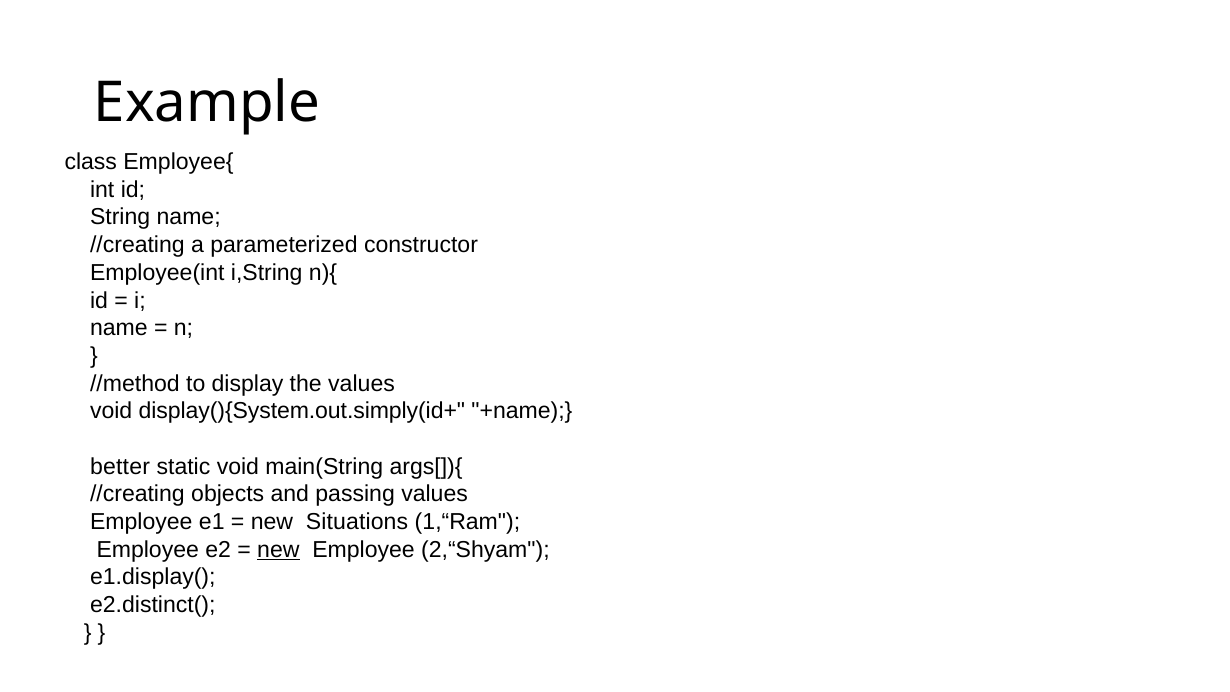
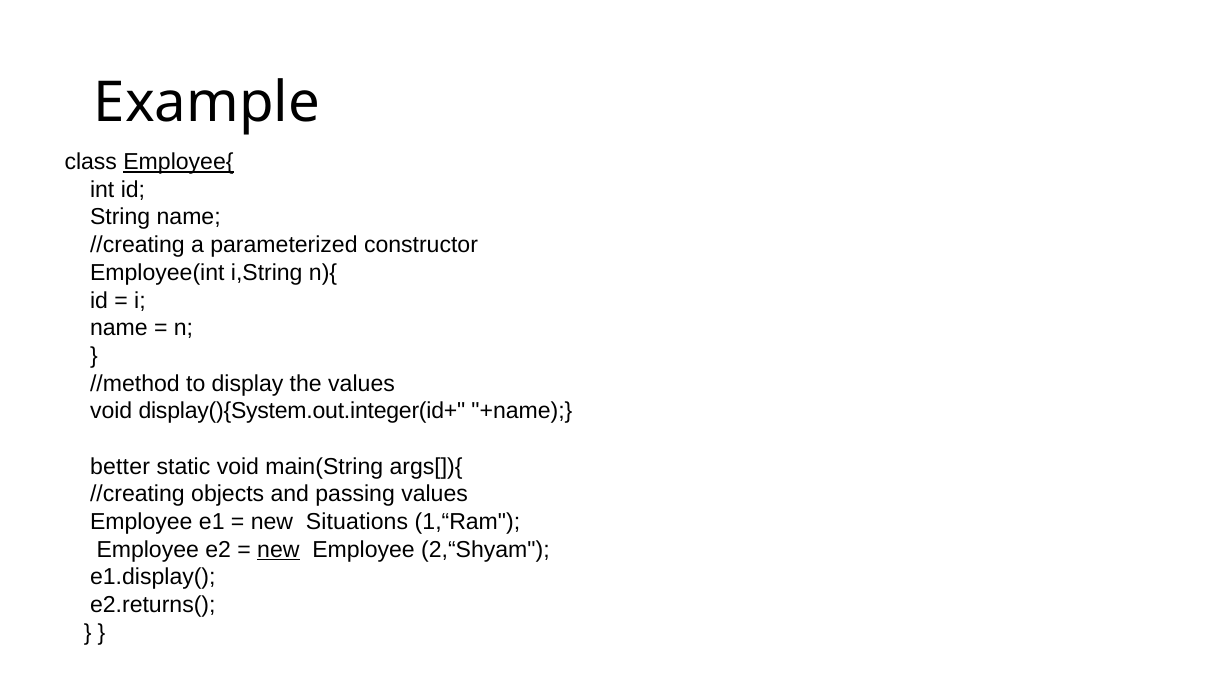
Employee{ underline: none -> present (178, 162)
display(){System.out.simply(id+: display(){System.out.simply(id+ -> display(){System.out.integer(id+ (302, 411)
e2.distinct(: e2.distinct( -> e2.returns( (153, 605)
